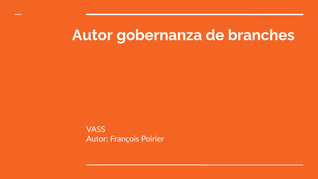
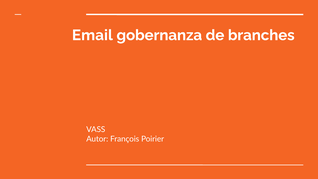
Autor: Autor -> Email (92, 35)
